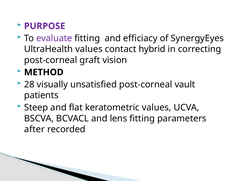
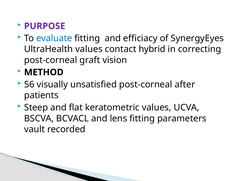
evaluate colour: purple -> blue (54, 38)
28: 28 -> 56 (29, 84)
vault: vault -> after (185, 84)
after: after -> vault (34, 129)
